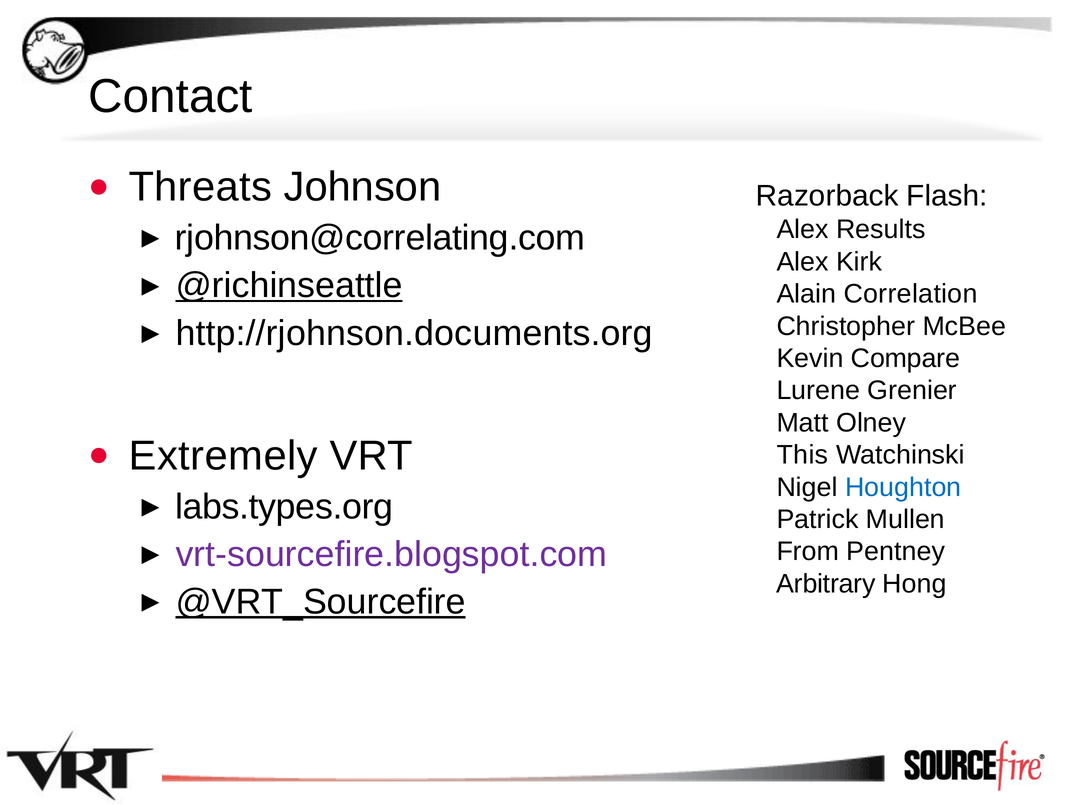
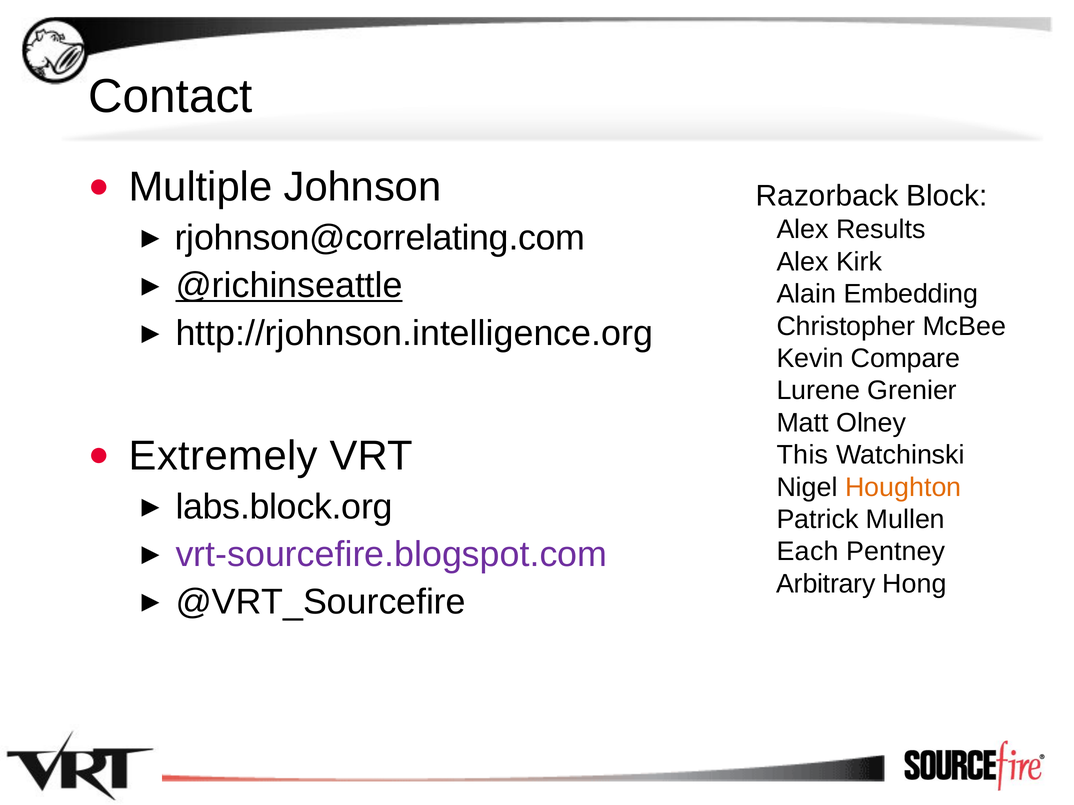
Threats: Threats -> Multiple (200, 187)
Flash: Flash -> Block (947, 196)
Correlation: Correlation -> Embedding (911, 294)
http://rjohnson.documents.org: http://rjohnson.documents.org -> http://rjohnson.intelligence.org (414, 333)
Houghton colour: blue -> orange (903, 487)
labs.types.org: labs.types.org -> labs.block.org (284, 507)
From: From -> Each (808, 552)
@VRT_Sourcefire underline: present -> none (321, 602)
